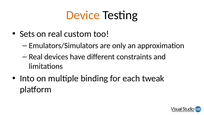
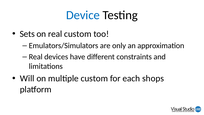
Device colour: orange -> blue (83, 15)
Into: Into -> Will (27, 78)
multiple binding: binding -> custom (94, 78)
tweak: tweak -> shops (153, 78)
